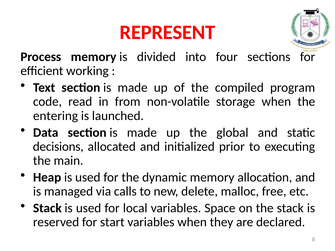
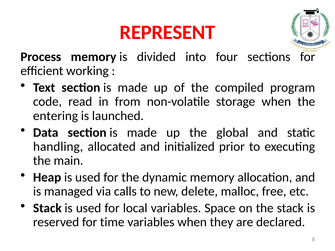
decisions: decisions -> handling (58, 147)
start: start -> time (112, 222)
